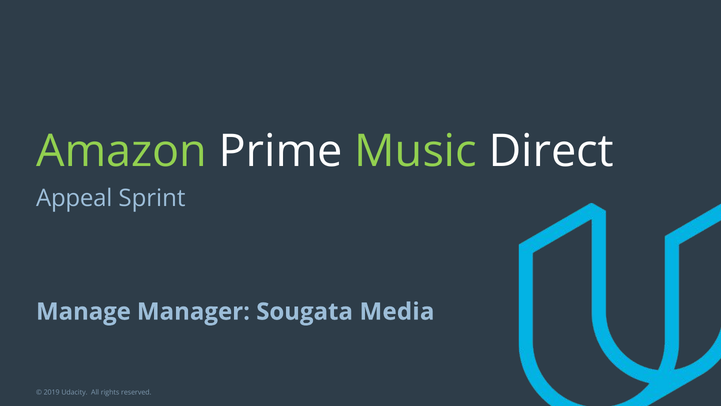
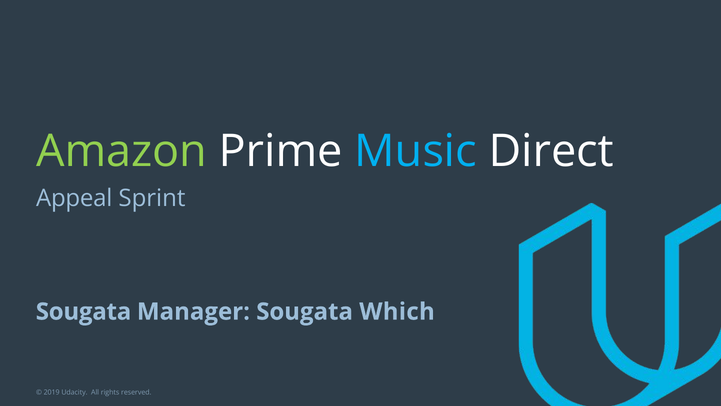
Music colour: light green -> light blue (416, 151)
Manage: Manage -> Sougata (84, 311)
Media: Media -> Which (397, 311)
